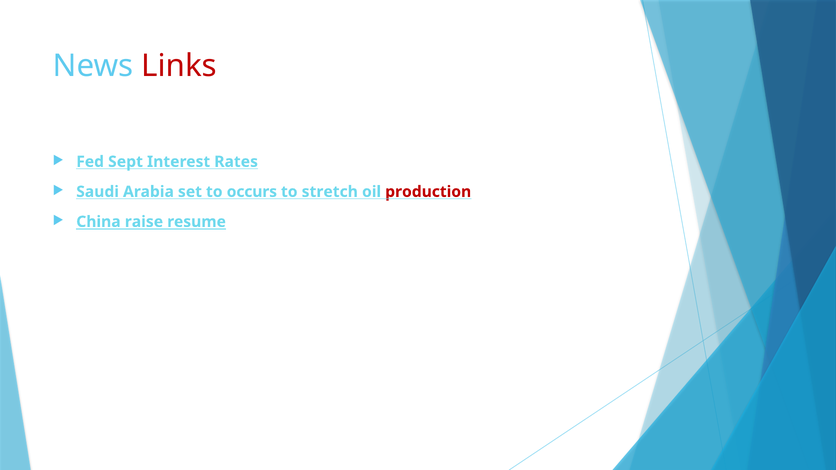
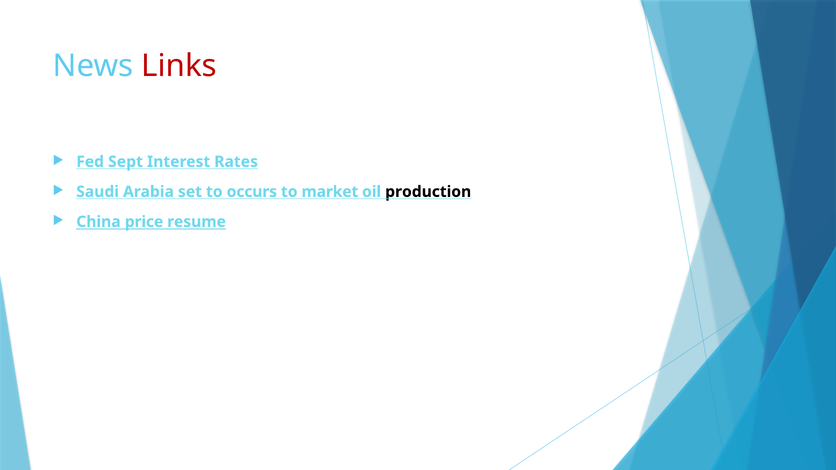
stretch: stretch -> market (330, 192)
production colour: red -> black (428, 192)
raise: raise -> price (144, 222)
